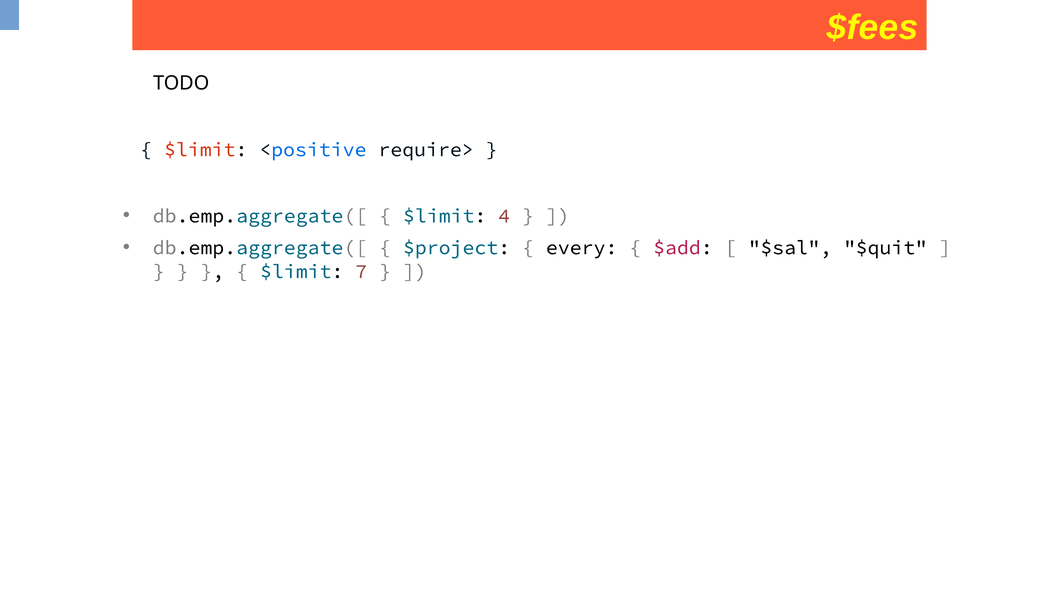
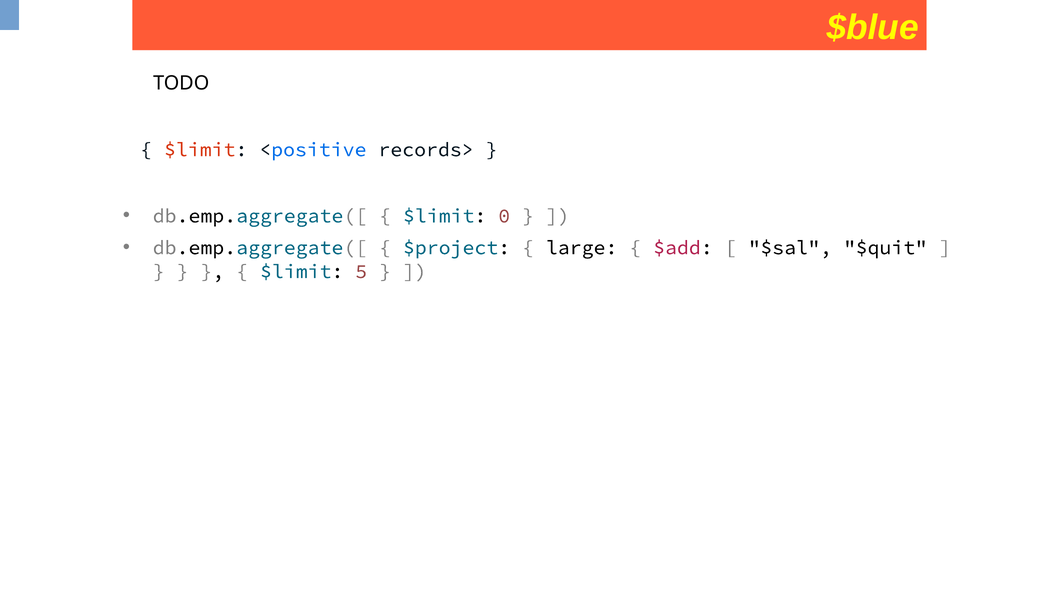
$fees: $fees -> $blue (873, 28)
require>: require> -> records> (426, 150)
4: 4 -> 0 (504, 216)
every: every -> large (582, 248)
7: 7 -> 5 (361, 271)
